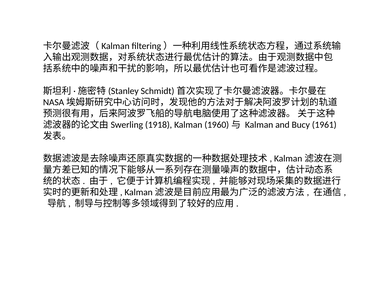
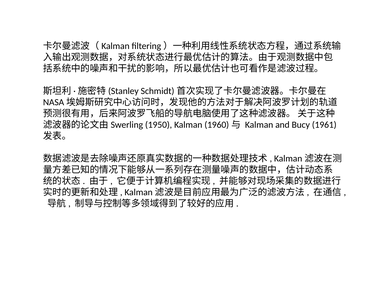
1918: 1918 -> 1950 (159, 125)
